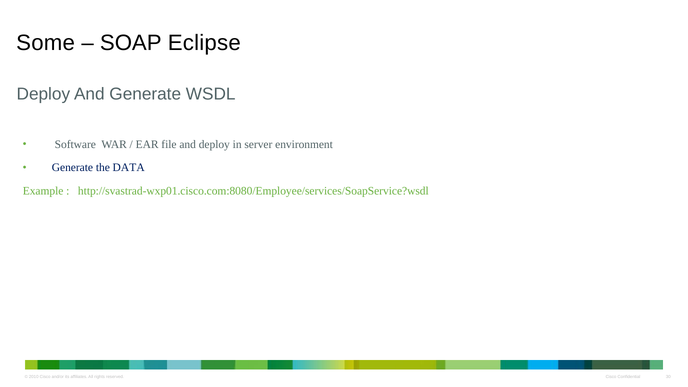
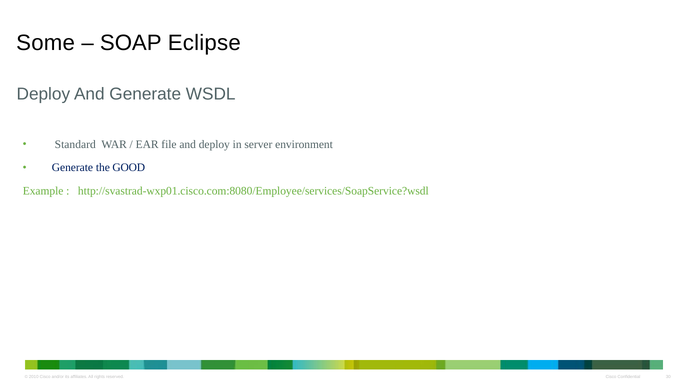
Software: Software -> Standard (75, 144)
DATA: DATA -> GOOD (129, 168)
